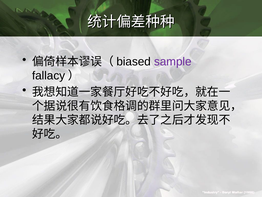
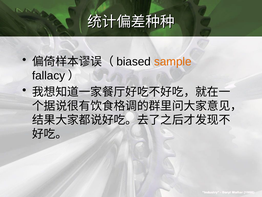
sample colour: purple -> orange (173, 62)
